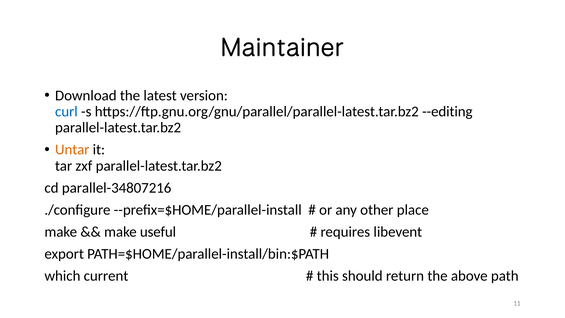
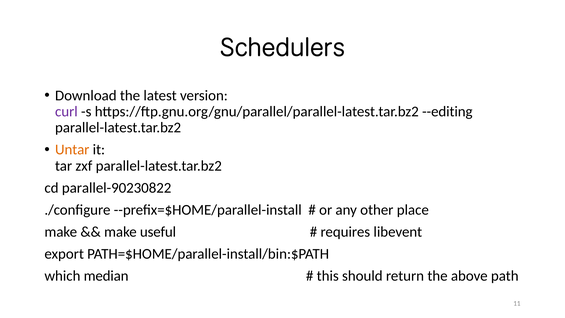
Maintainer: Maintainer -> Schedulers (282, 47)
curl colour: blue -> purple (66, 111)
parallel-34807216: parallel-34807216 -> parallel-90230822 (117, 188)
current: current -> median (106, 276)
